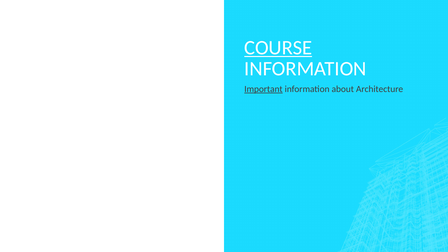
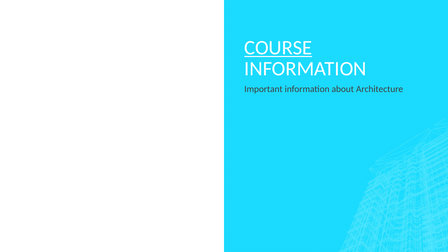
Important underline: present -> none (263, 89)
